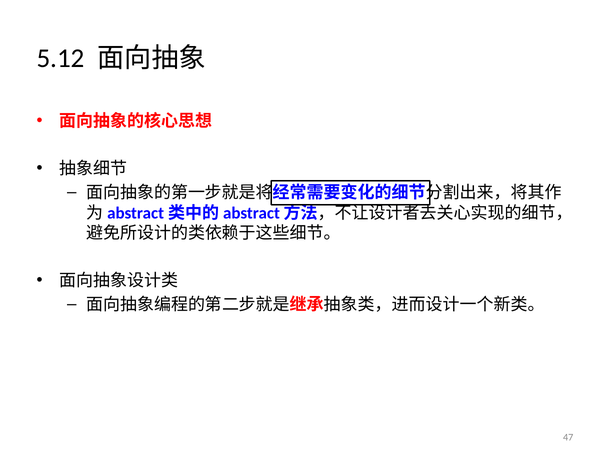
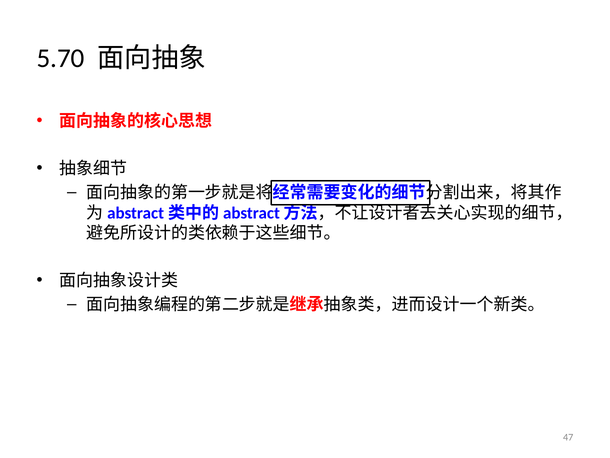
5.12: 5.12 -> 5.70 (61, 58)
